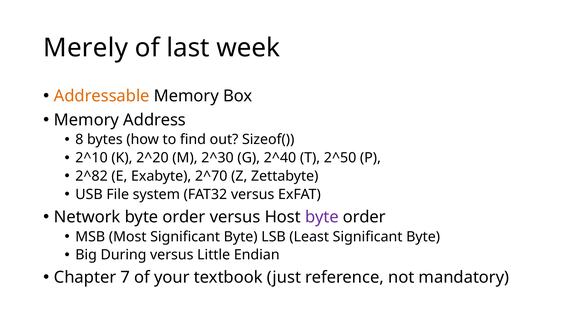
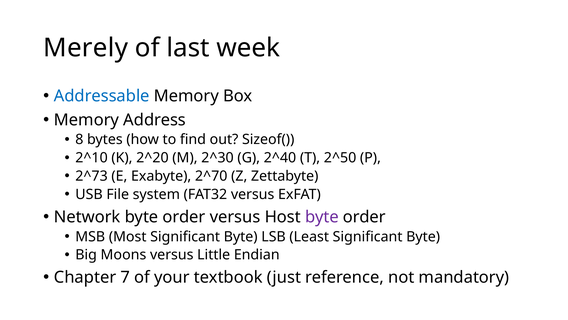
Addressable colour: orange -> blue (102, 96)
2^82: 2^82 -> 2^73 (91, 176)
During: During -> Moons (123, 255)
